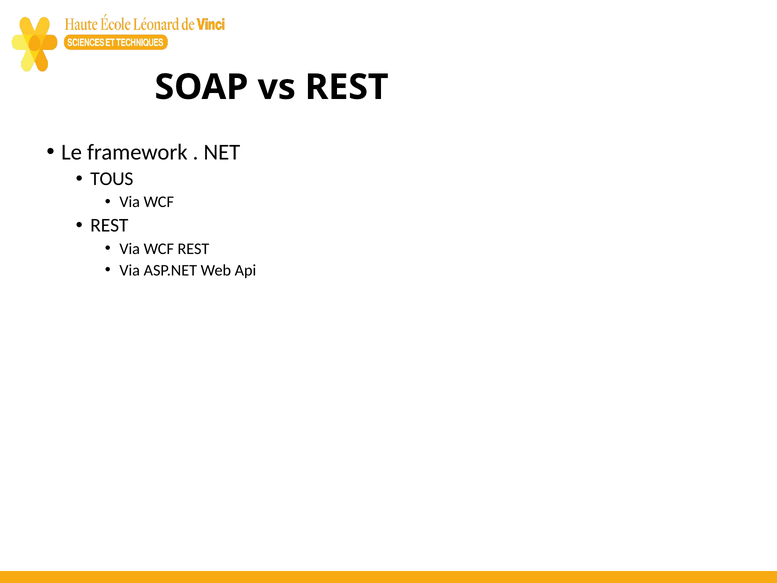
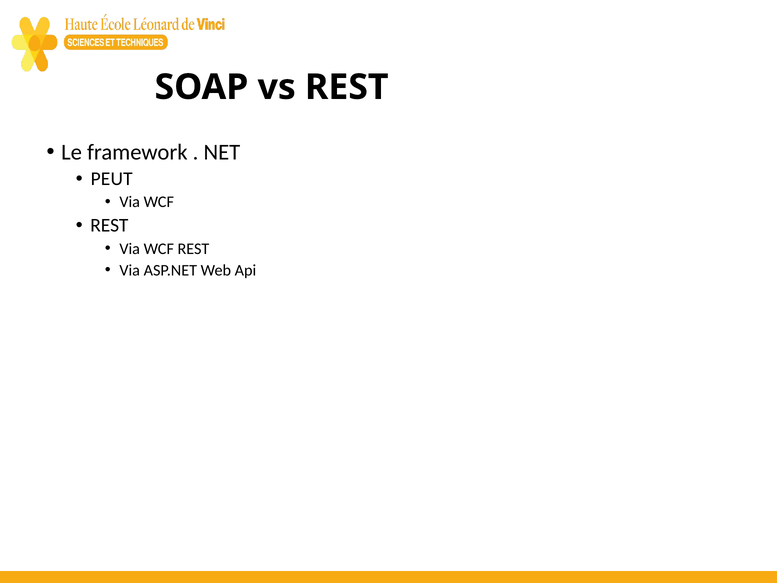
TOUS: TOUS -> PEUT (112, 179)
